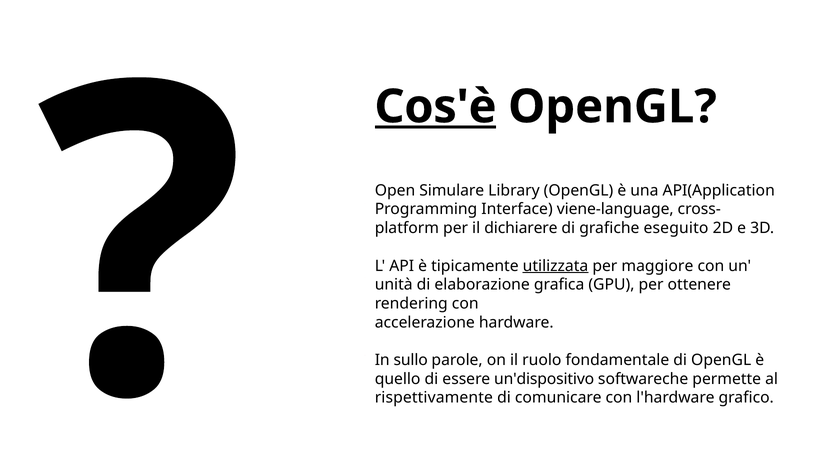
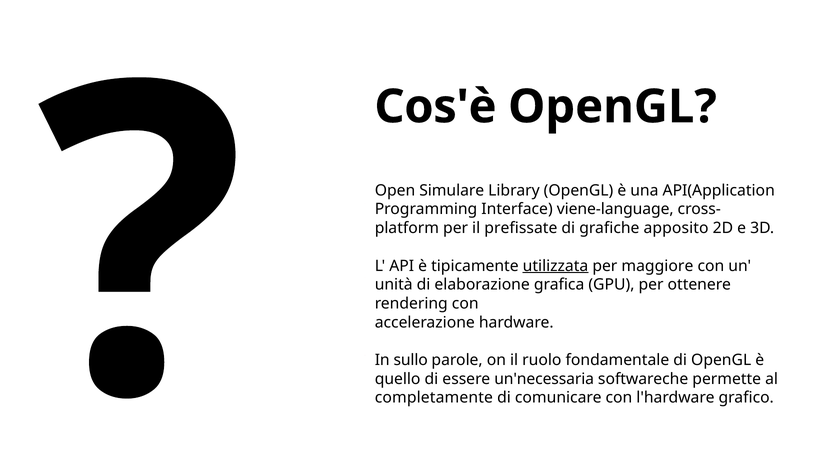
Cos'è underline: present -> none (436, 107)
dichiarere: dichiarere -> prefissate (521, 228)
eseguito: eseguito -> apposito (676, 228)
un'dispositivo: un'dispositivo -> un'necessaria (544, 379)
rispettivamente: rispettivamente -> completamente (434, 398)
